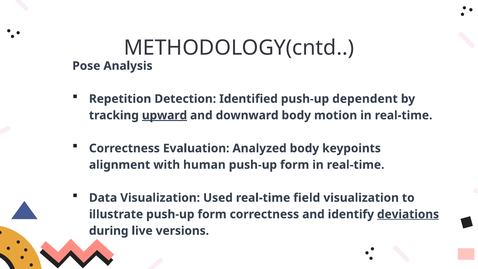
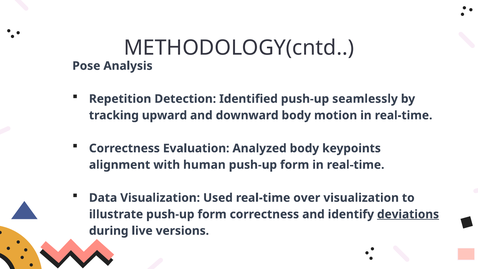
dependent: dependent -> seamlessly (365, 99)
upward underline: present -> none (165, 115)
field: field -> over (307, 198)
